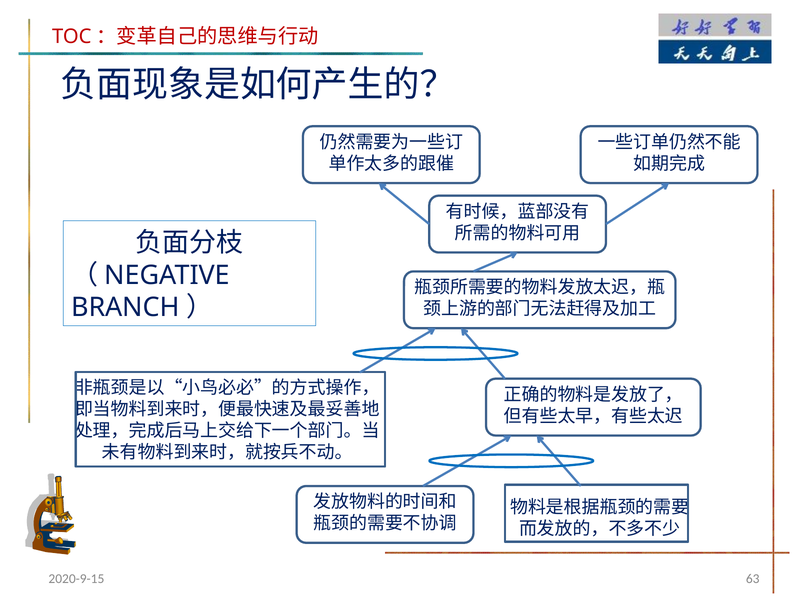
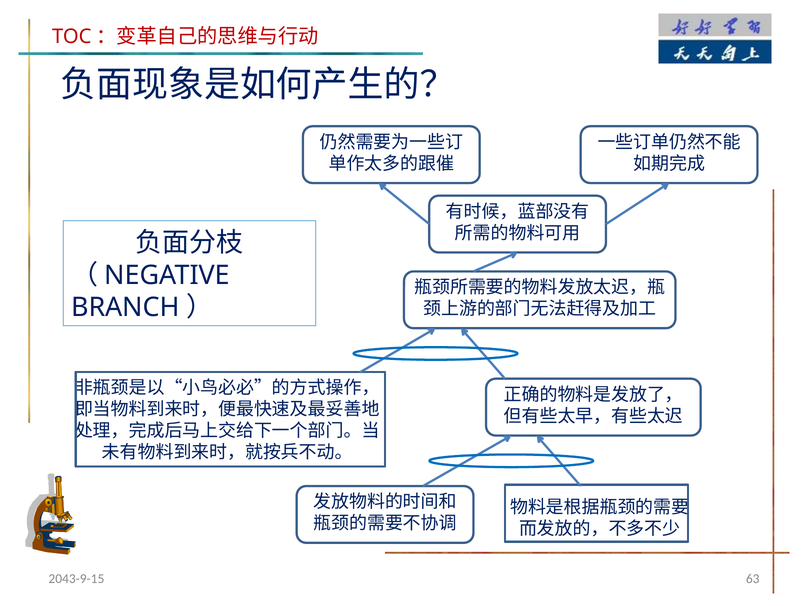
2020-9-15: 2020-9-15 -> 2043-9-15 (76, 579)
